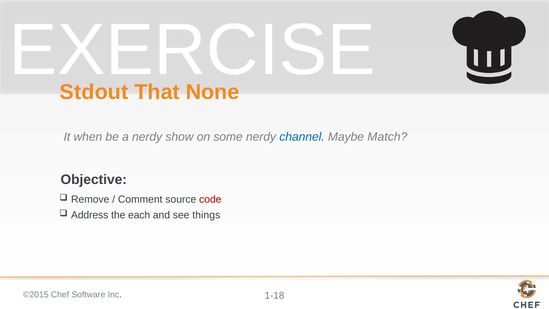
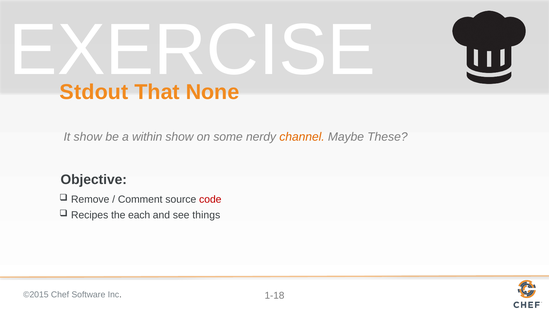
It when: when -> show (88, 137)
a nerdy: nerdy -> within (147, 137)
channel colour: blue -> orange (302, 137)
Match: Match -> These (387, 137)
Address: Address -> Recipes (90, 215)
